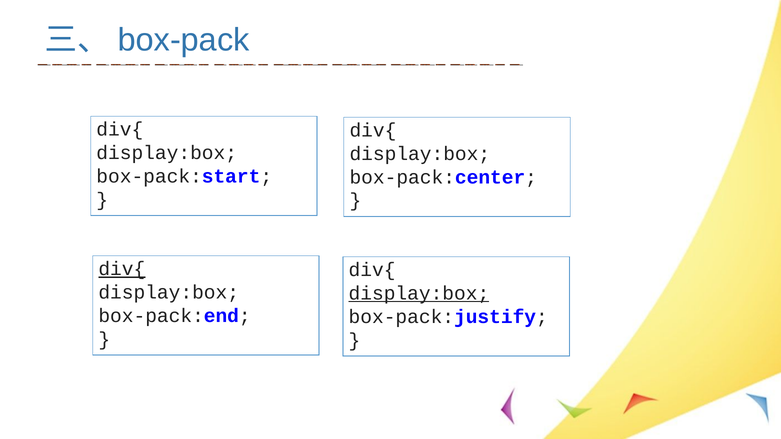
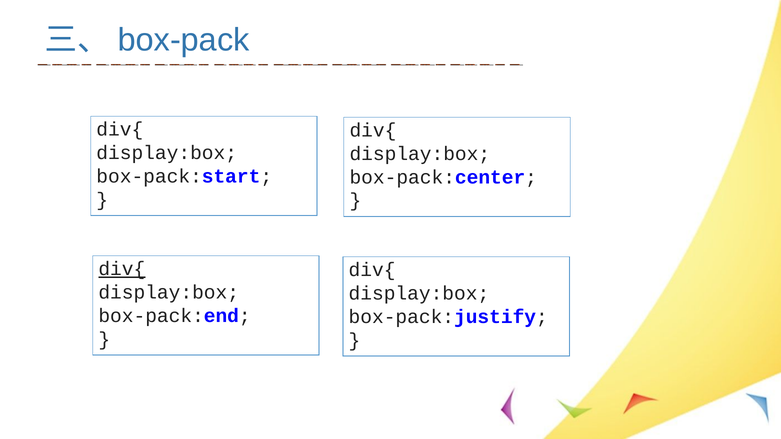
display:box underline: present -> none (419, 293)
